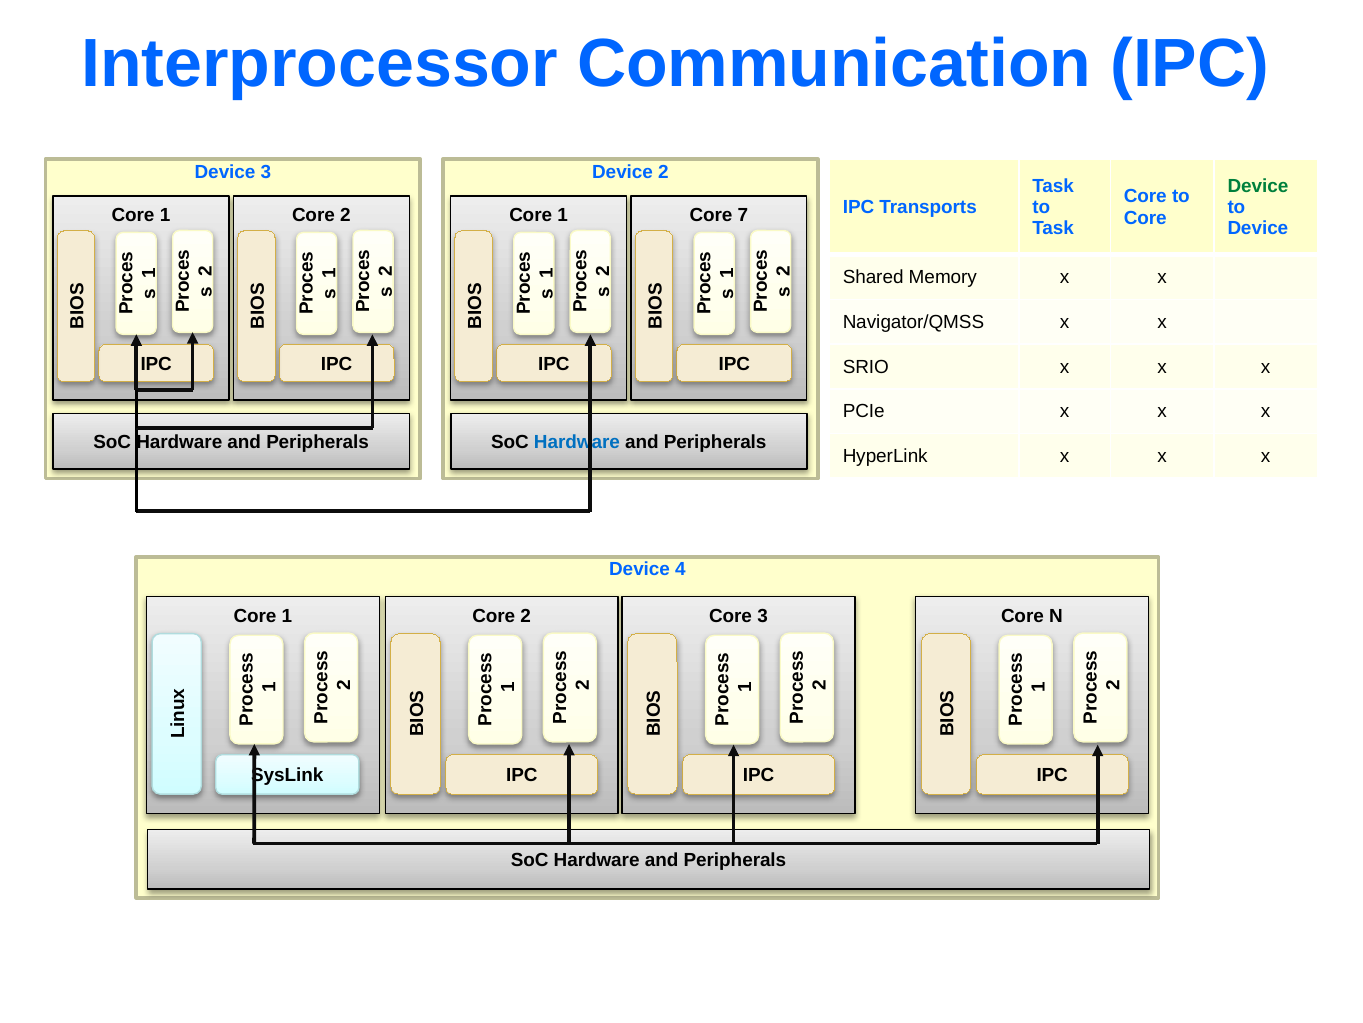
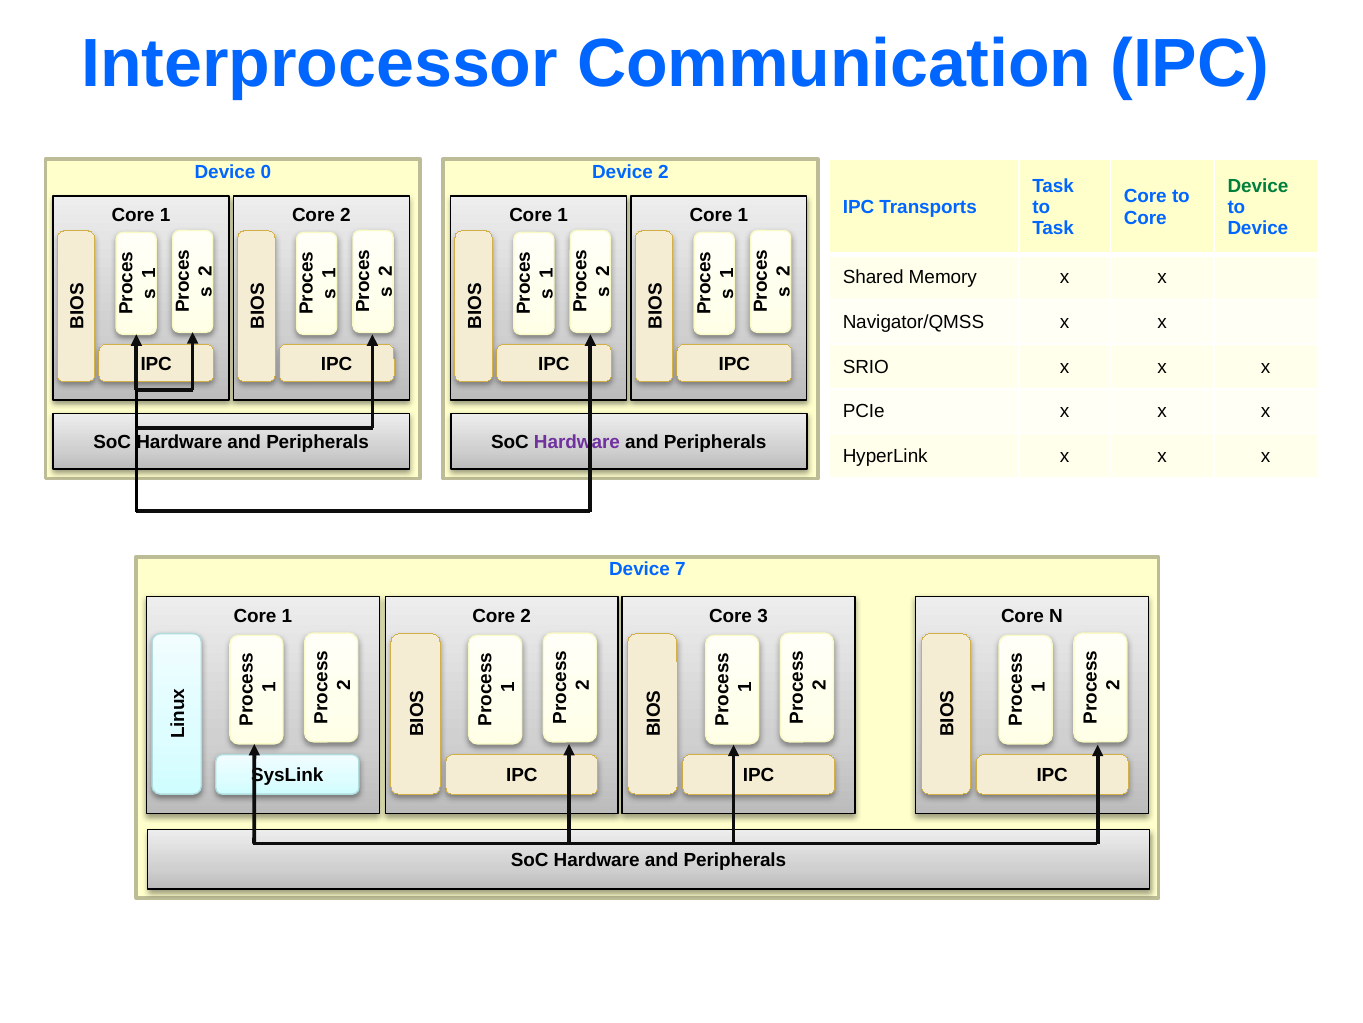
Device 3: 3 -> 0 (266, 172)
7: 7 -> 1 (743, 215)
Hardware colour: blue -> purple (577, 442)
4: 4 -> 7 (680, 569)
